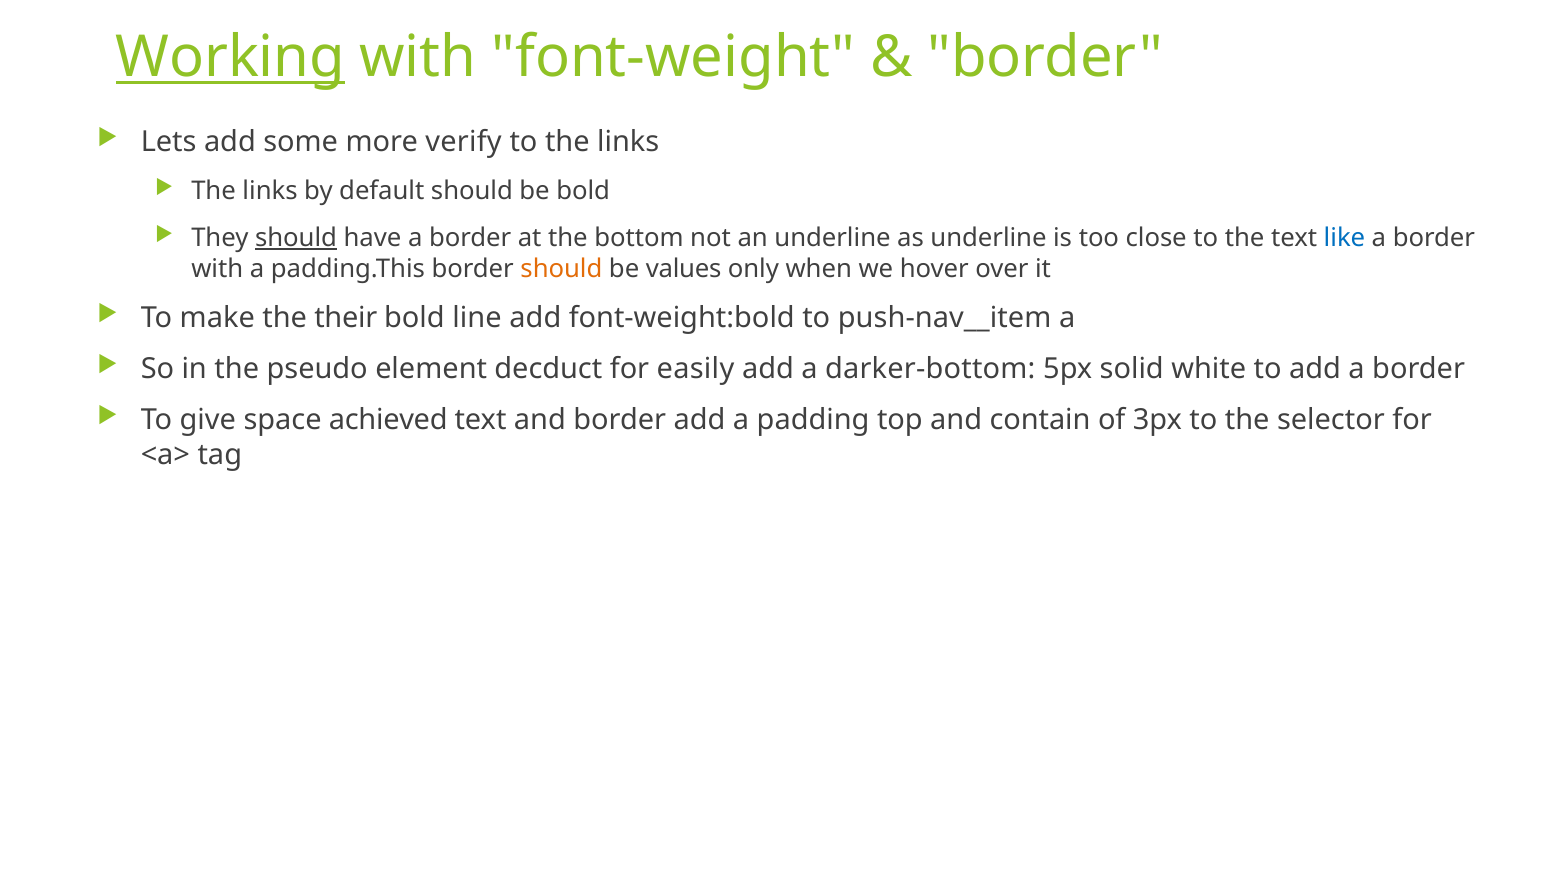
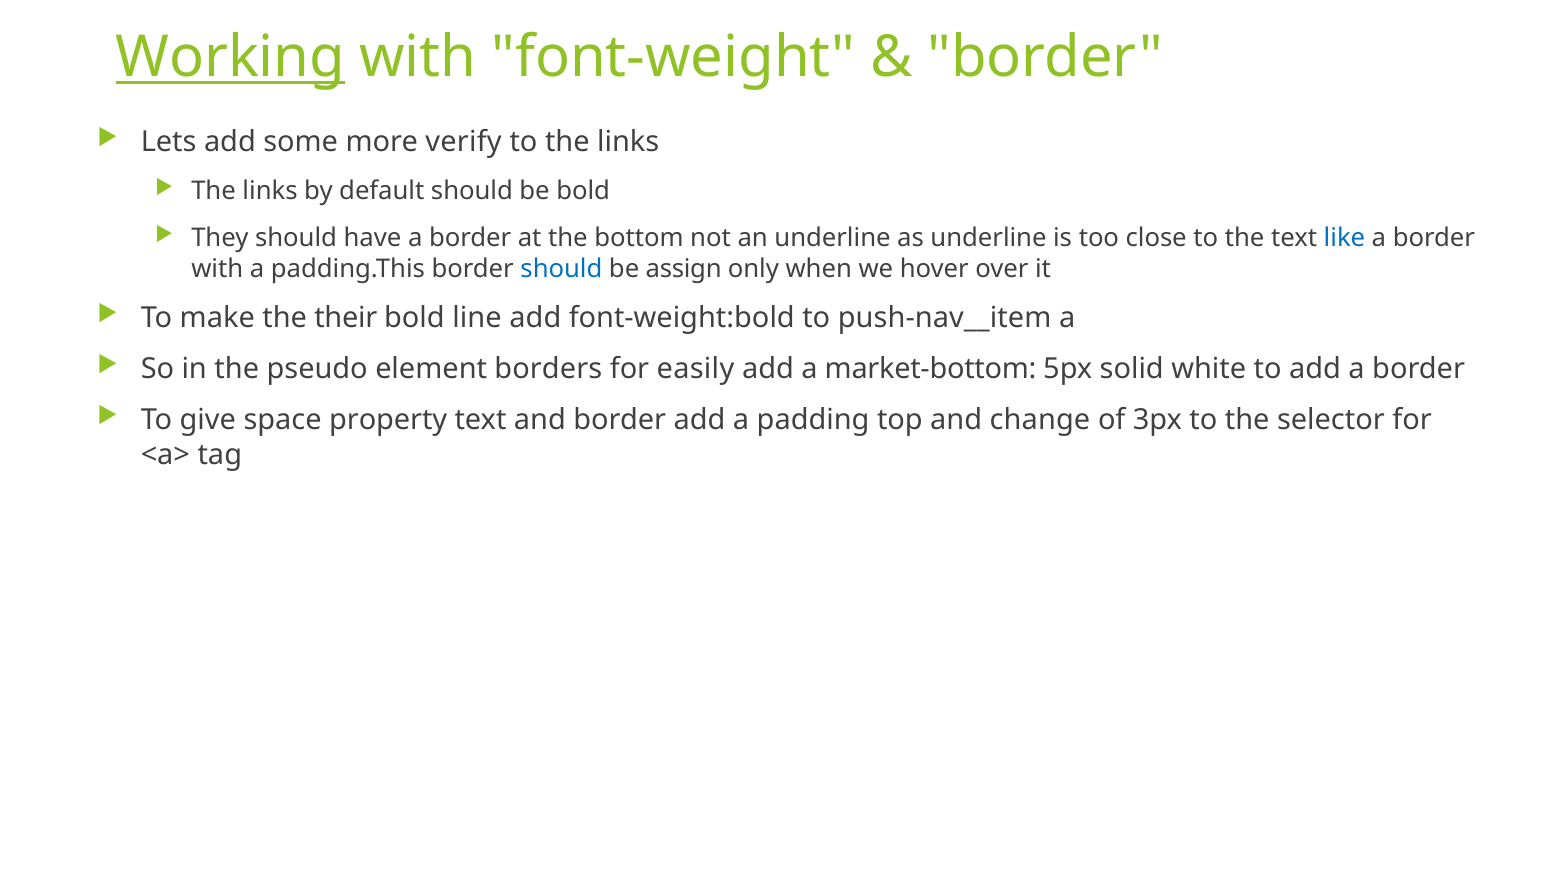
should underline: present -> none (296, 238)
should colour: orange -> blue (561, 269)
values: values -> assign (684, 269)
decduct: decduct -> borders (548, 369)
darker-bottom: darker-bottom -> market-bottom (931, 369)
achieved: achieved -> property (388, 420)
contain: contain -> change (1040, 420)
